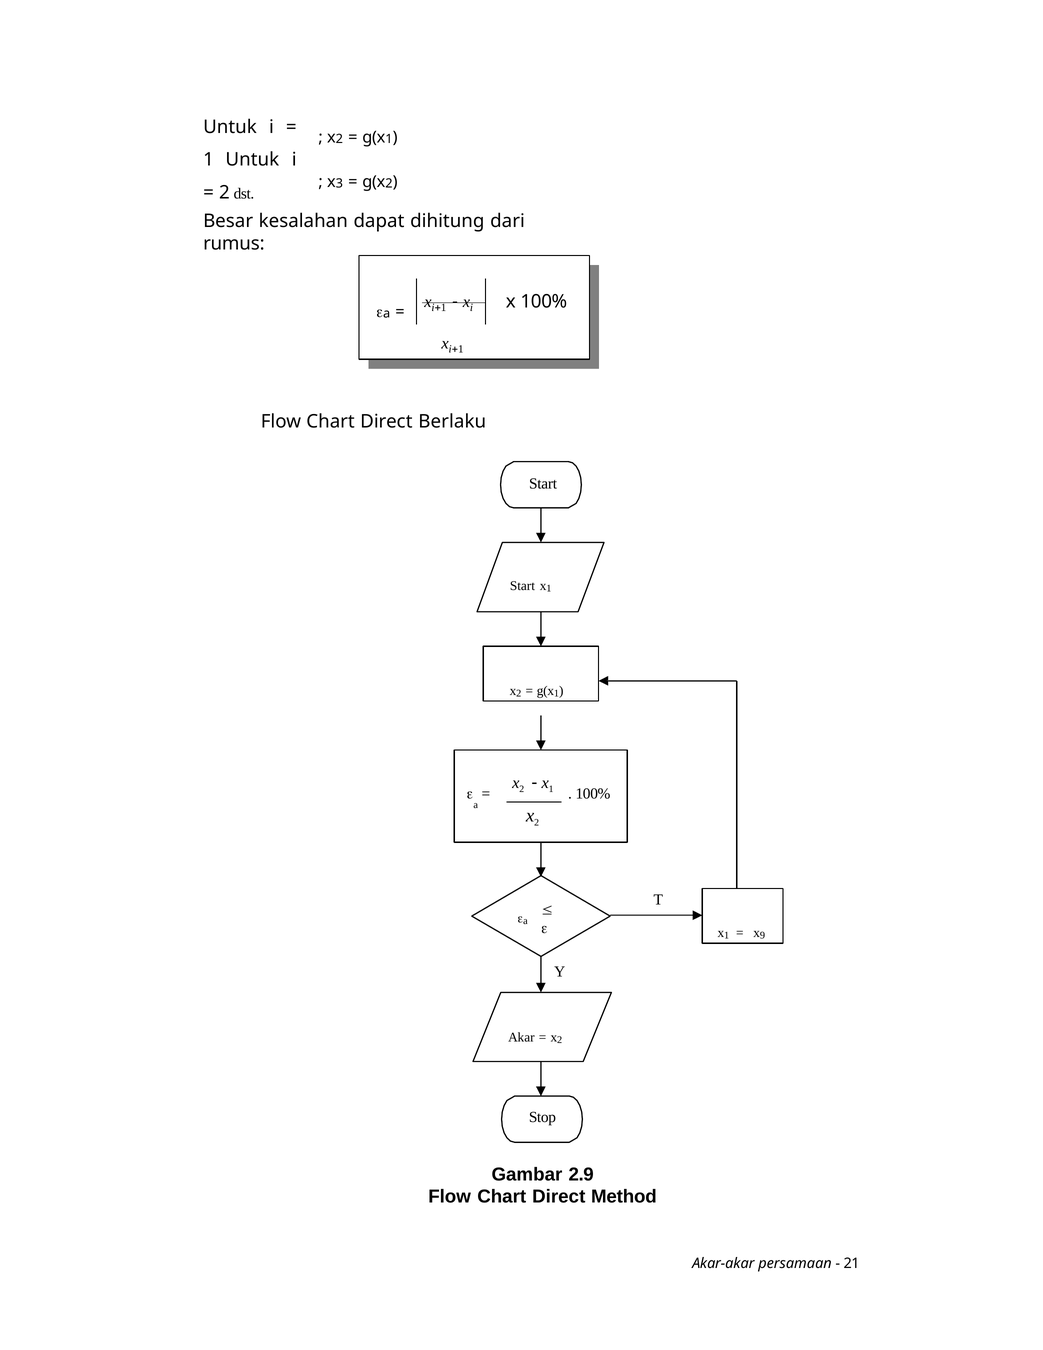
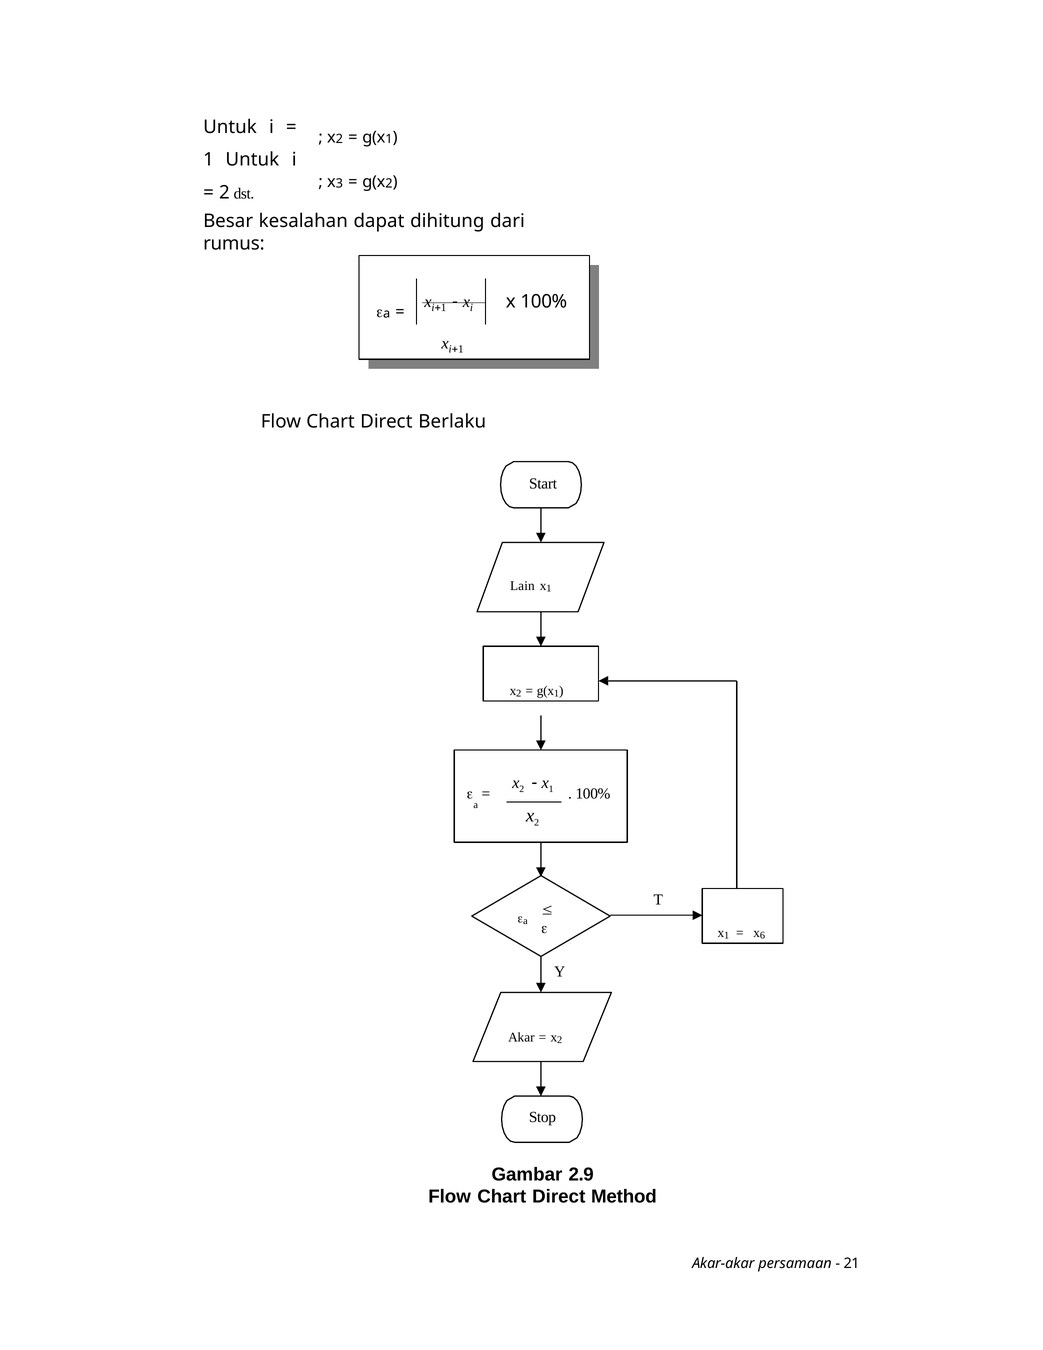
Start: Start -> Lain (522, 586)
9: 9 -> 6 (762, 935)
